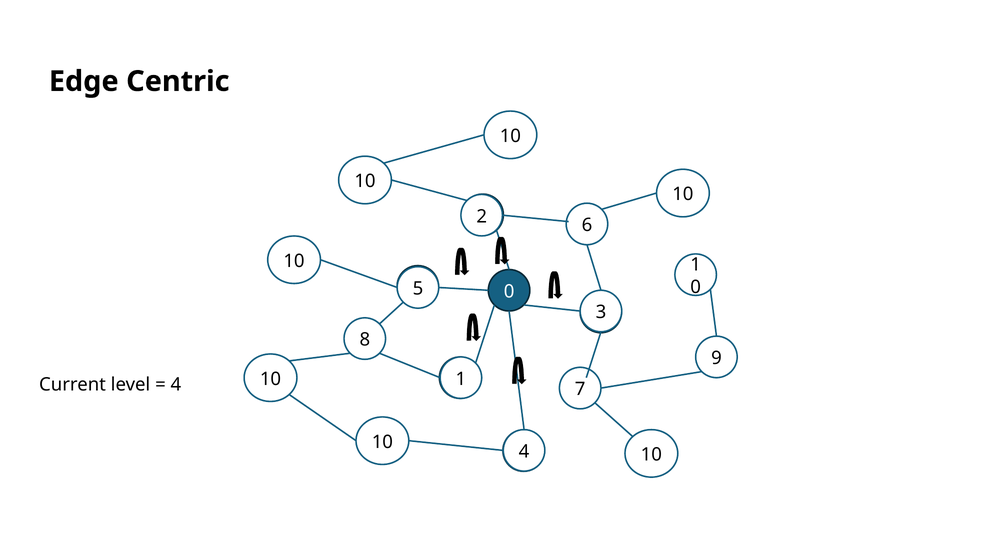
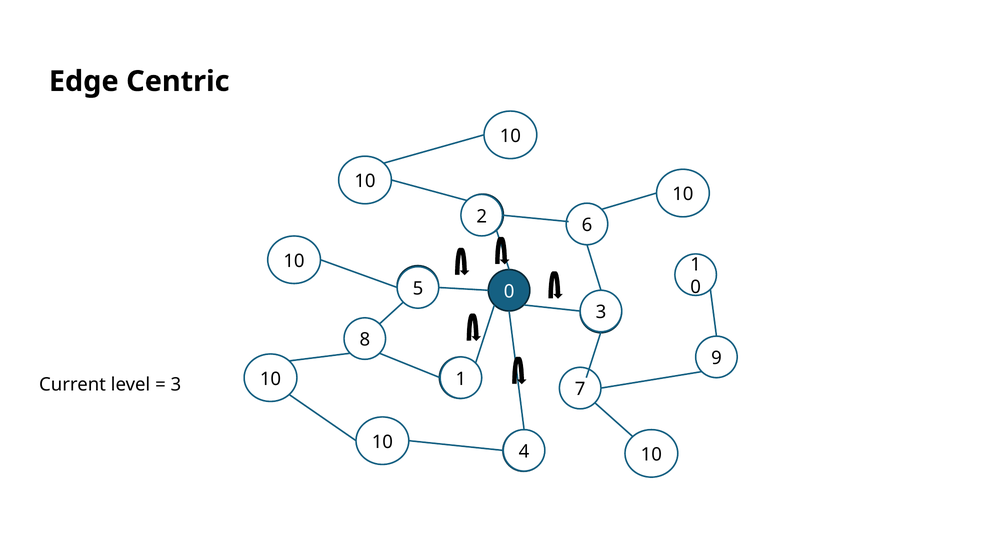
4: 4 -> 3 (176, 385)
